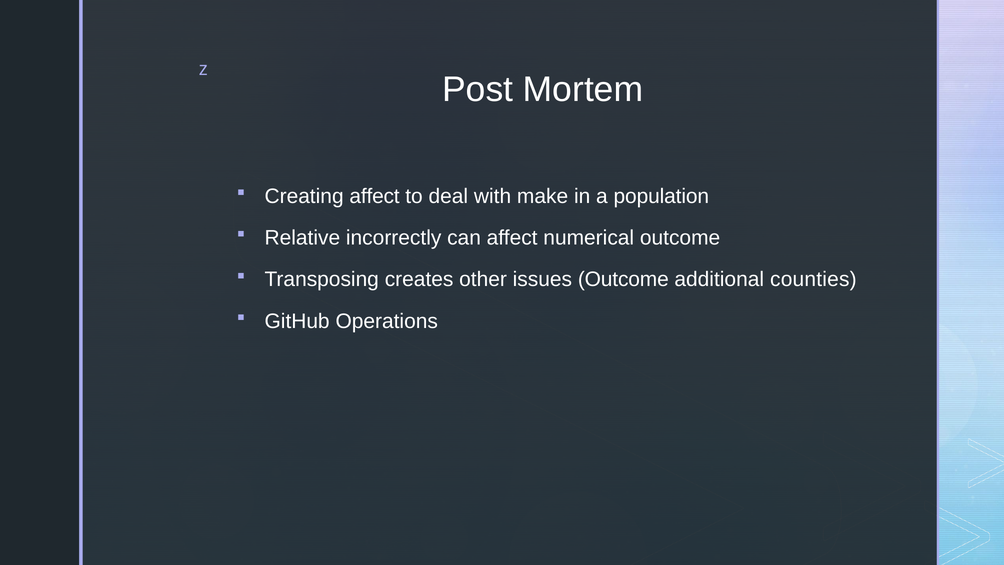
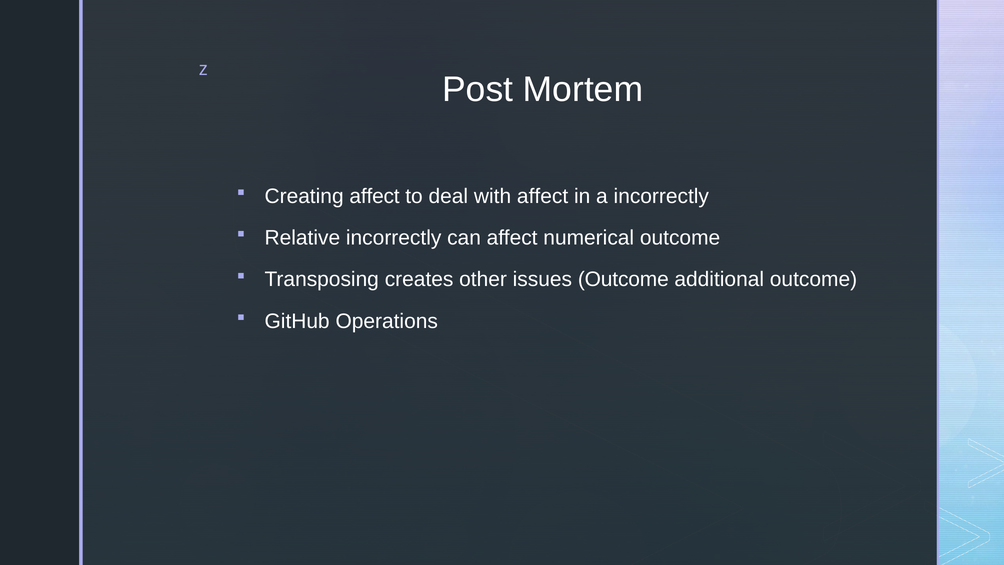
with make: make -> affect (543, 196)
a population: population -> incorrectly (661, 196)
additional counties: counties -> outcome (813, 279)
